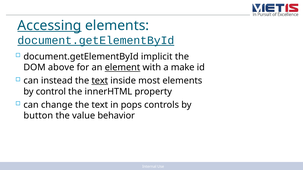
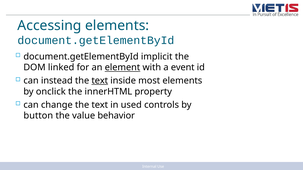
Accessing underline: present -> none (49, 26)
document.getElementById underline: present -> none (96, 41)
above: above -> linked (61, 68)
make: make -> event (183, 68)
control: control -> onclick (51, 92)
pops: pops -> used (131, 105)
